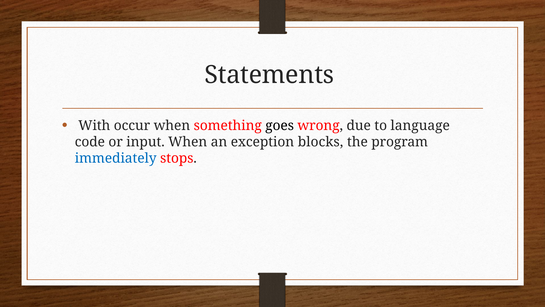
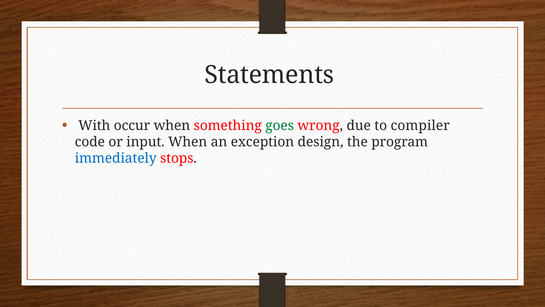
goes colour: black -> green (280, 125)
language: language -> compiler (420, 125)
blocks: blocks -> design (321, 142)
